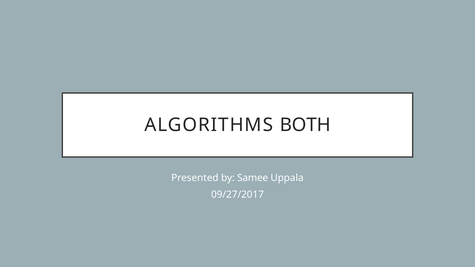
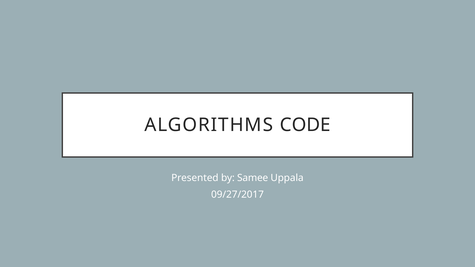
BOTH: BOTH -> CODE (305, 125)
